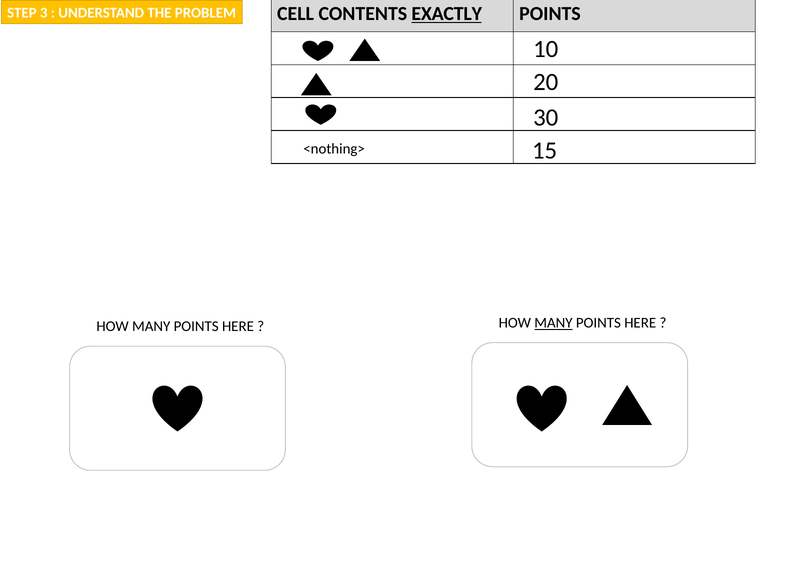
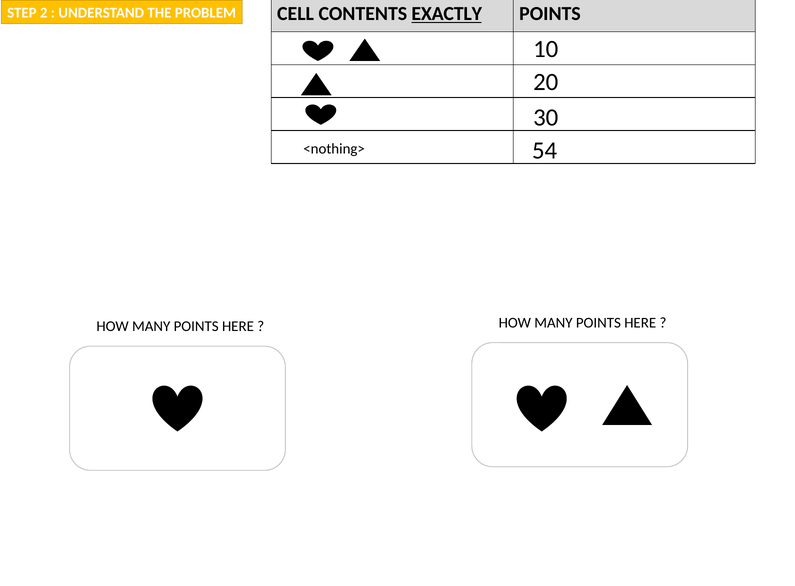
3: 3 -> 2 (44, 13)
15: 15 -> 54 (545, 151)
MANY underline: present -> none (553, 323)
